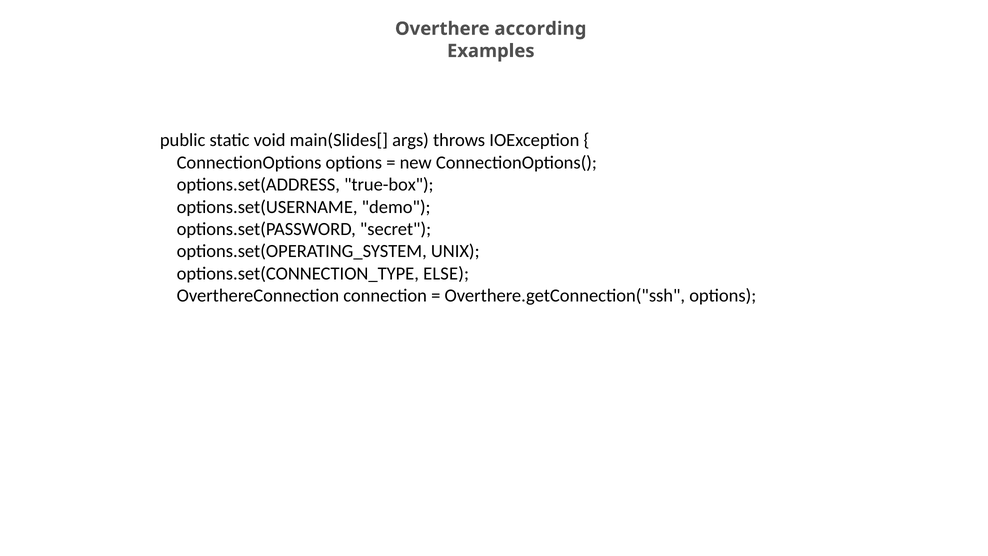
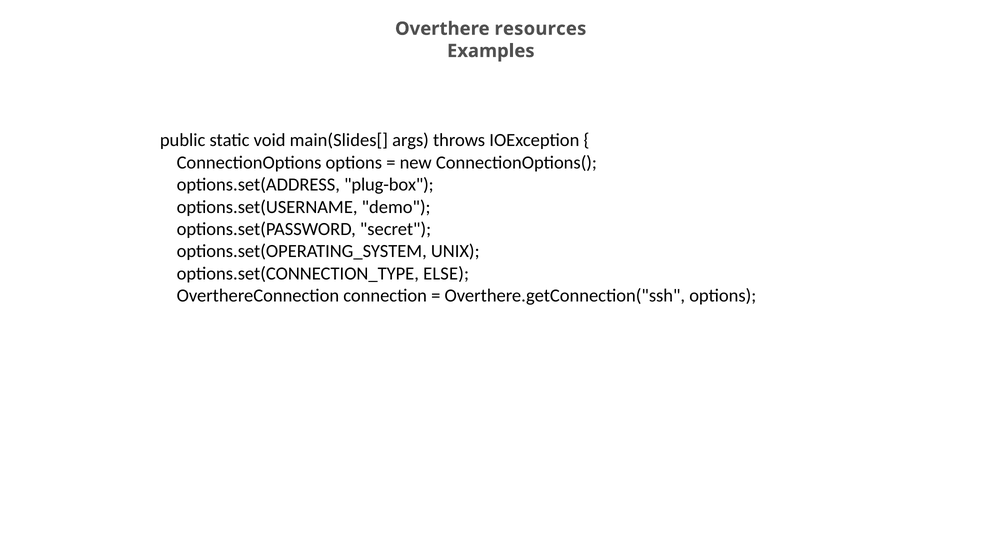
according: according -> resources (540, 29)
true-box: true-box -> plug-box (389, 185)
